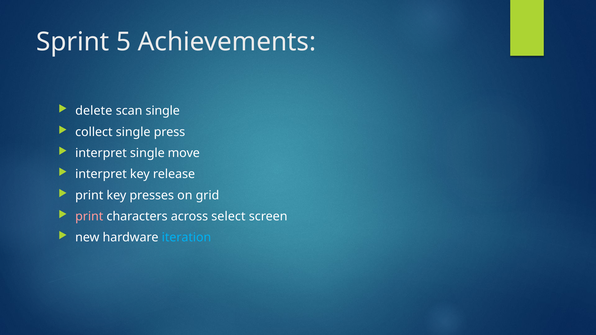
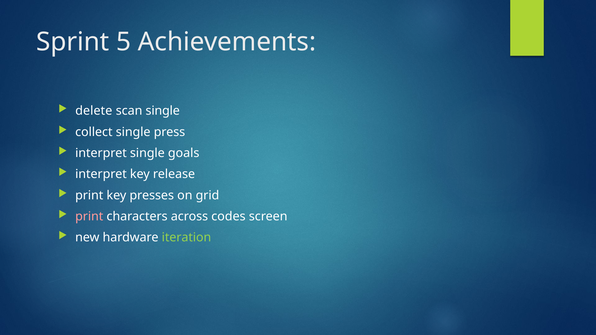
move: move -> goals (184, 153)
select: select -> codes (228, 217)
iteration colour: light blue -> light green (186, 238)
